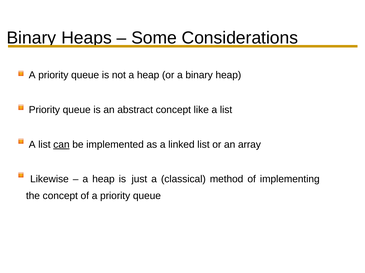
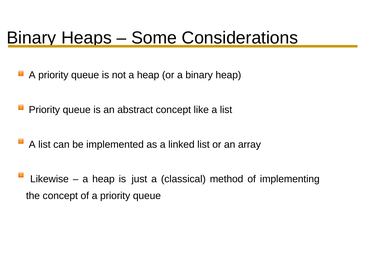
can underline: present -> none (61, 145)
